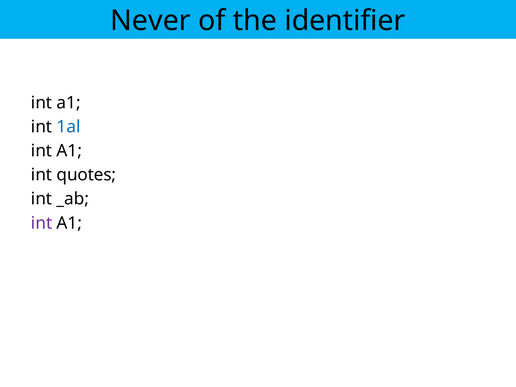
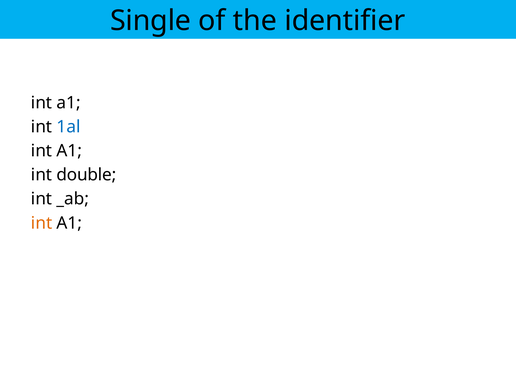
Never: Never -> Single (151, 21)
quotes: quotes -> double (86, 175)
int colour: purple -> orange (42, 223)
